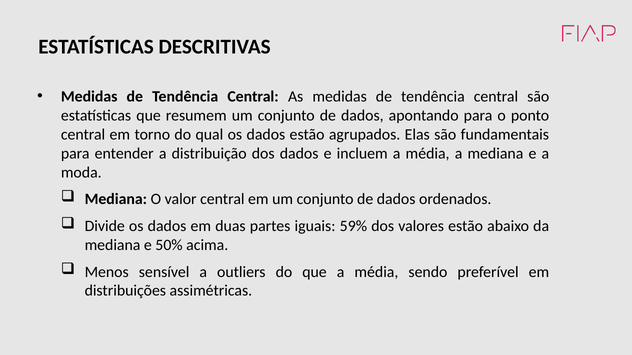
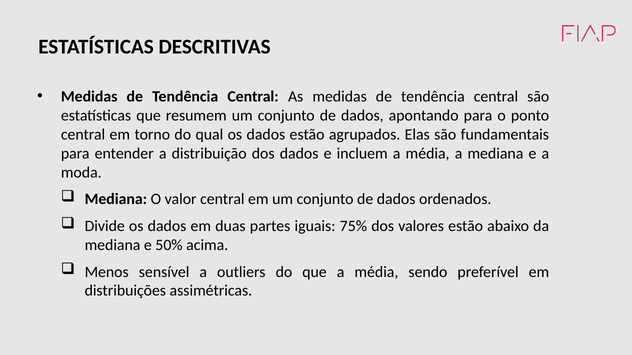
59%: 59% -> 75% (353, 226)
